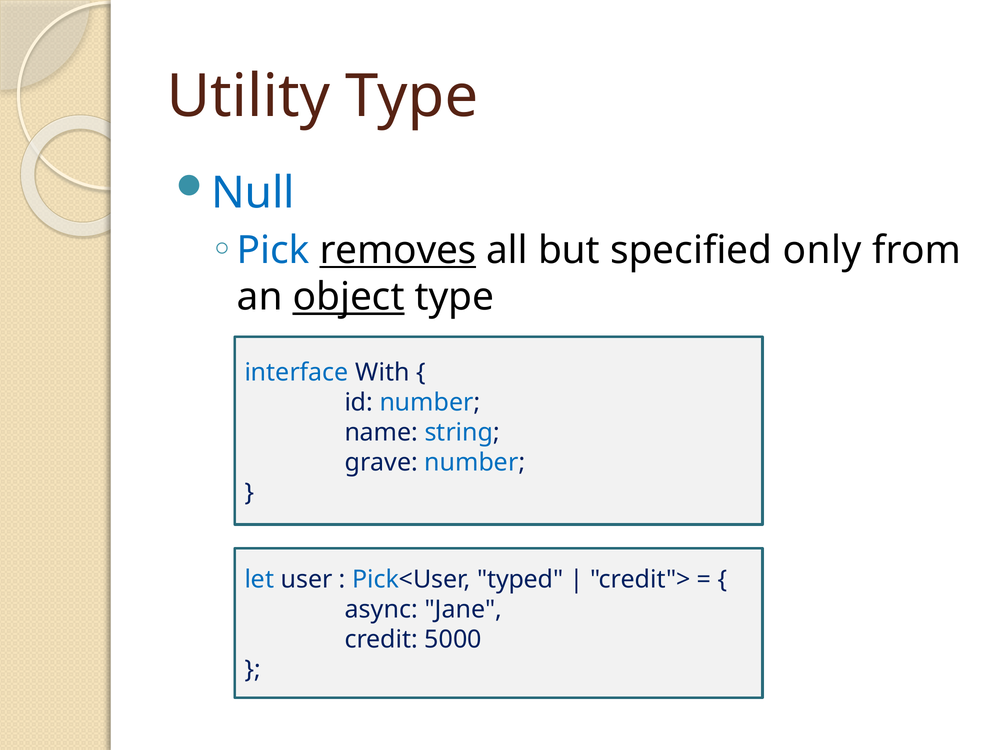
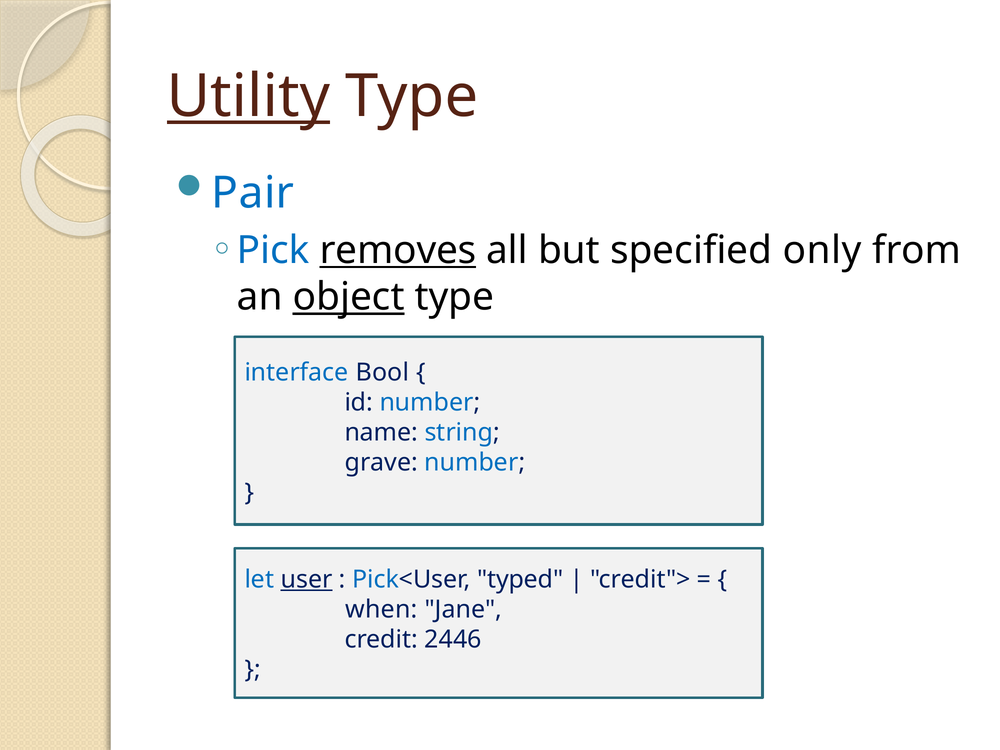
Utility underline: none -> present (248, 97)
Null: Null -> Pair (253, 193)
With: With -> Bool (382, 372)
user underline: none -> present (307, 580)
async: async -> when (381, 610)
5000: 5000 -> 2446 (453, 640)
